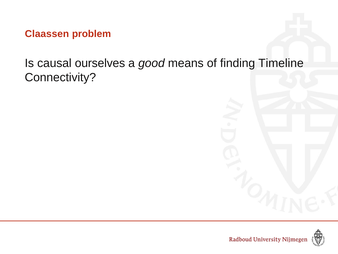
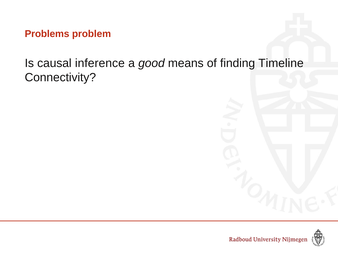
Claassen: Claassen -> Problems (47, 34)
ourselves: ourselves -> inference (100, 63)
